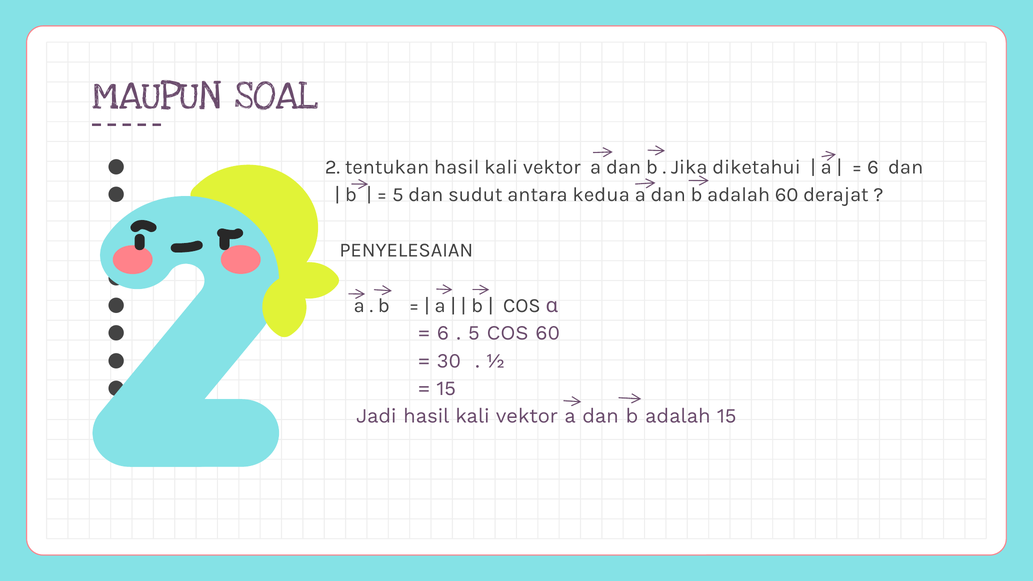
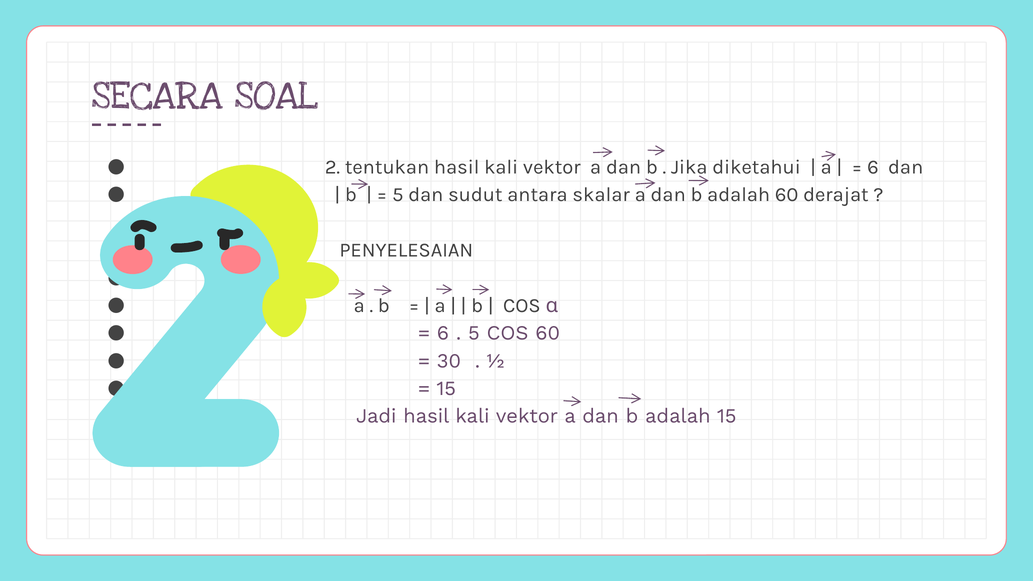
MAUPUN: MAUPUN -> SECARA (157, 96)
kedua: kedua -> skalar (601, 195)
